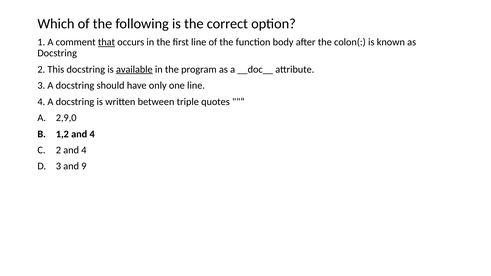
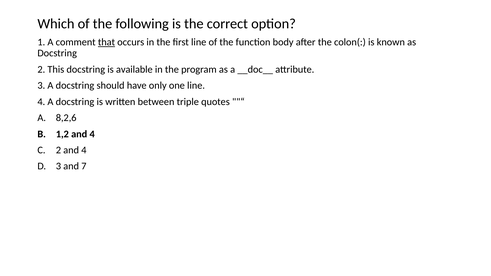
available underline: present -> none (134, 69)
2,9,0: 2,9,0 -> 8,2,6 (66, 118)
9: 9 -> 7 (84, 166)
